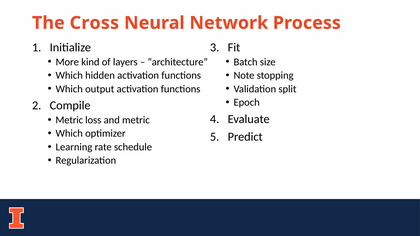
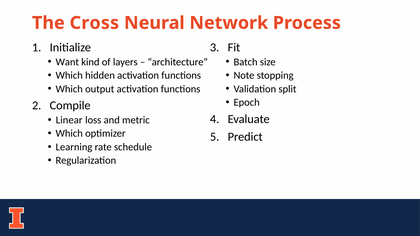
More: More -> Want (67, 62)
Metric: Metric -> Linear (69, 120)
